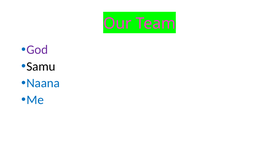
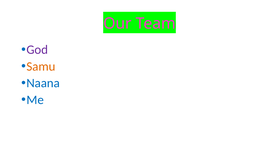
Samu colour: black -> orange (41, 66)
